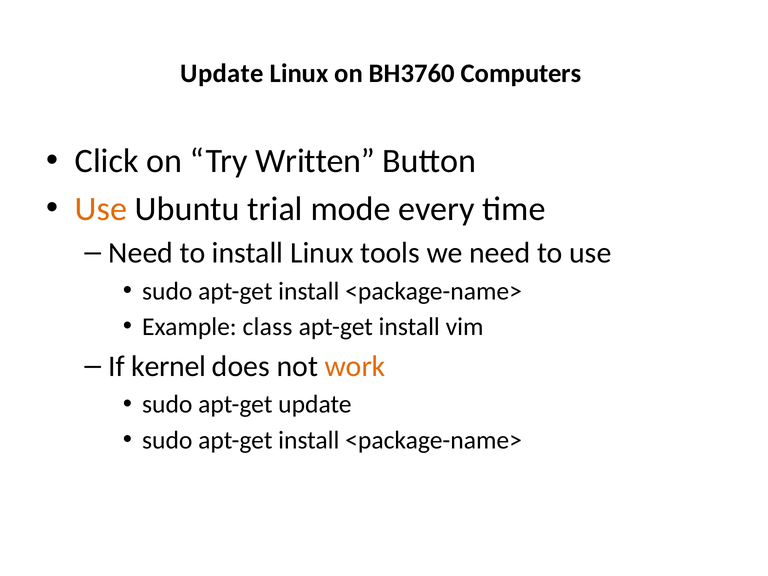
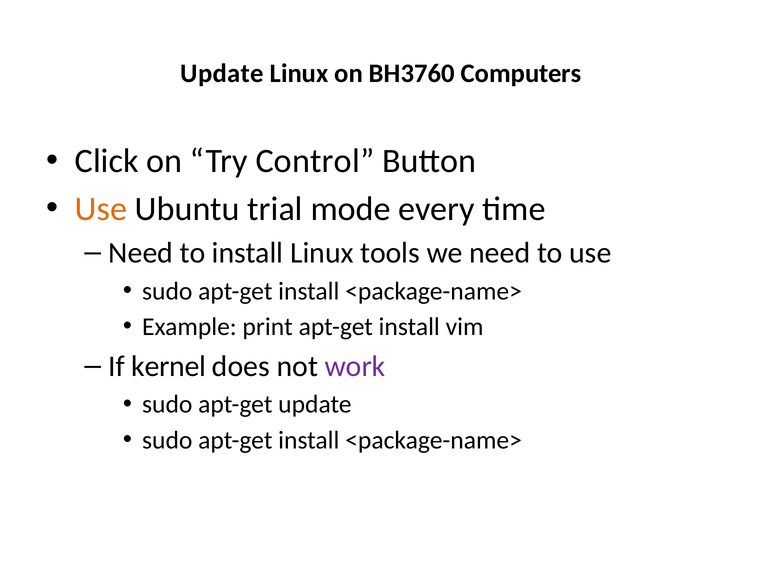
Written: Written -> Control (315, 161)
class: class -> print (268, 327)
work colour: orange -> purple (355, 366)
